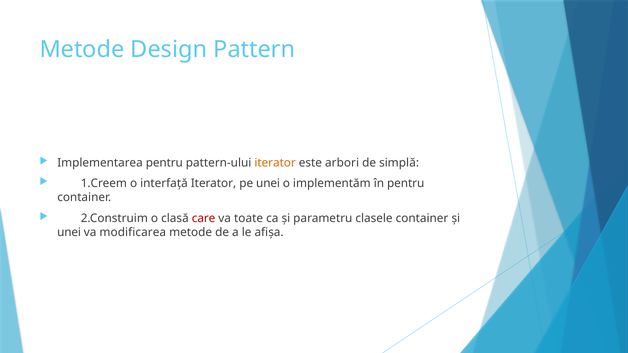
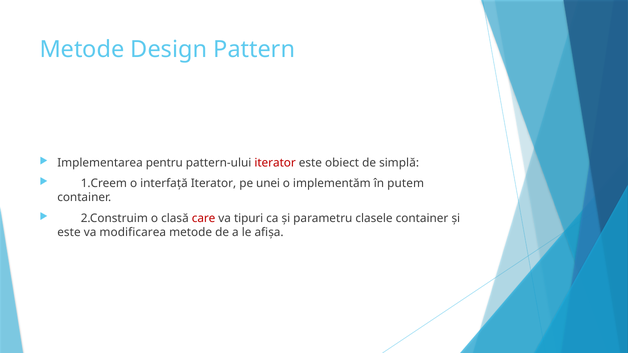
iterator colour: orange -> red (275, 163)
arbori: arbori -> obiect (342, 163)
în pentru: pentru -> putem (406, 184)
toate: toate -> tipuri (249, 218)
unei: unei -> este (69, 233)
